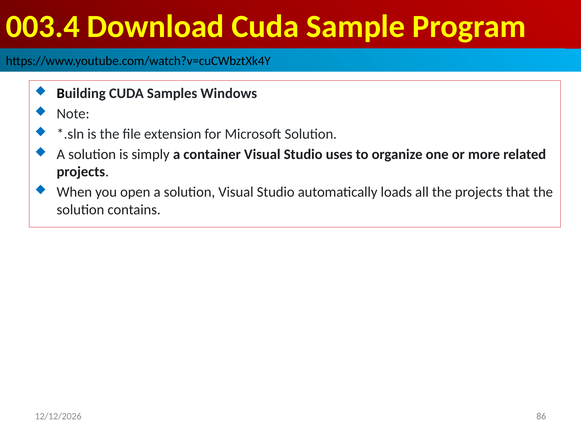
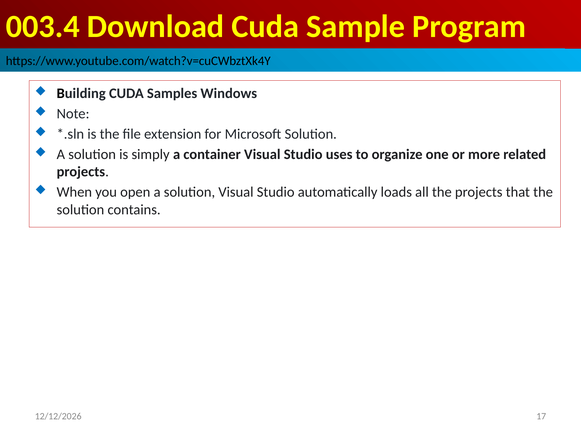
86: 86 -> 17 (541, 416)
